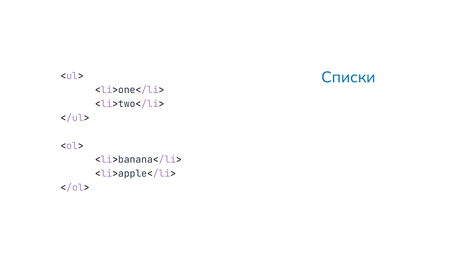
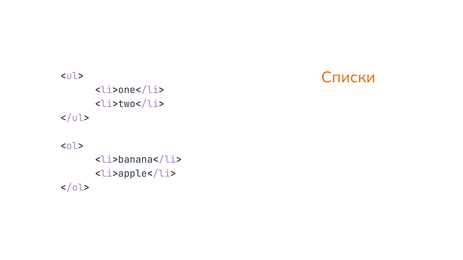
Списки colour: blue -> orange (348, 77)
